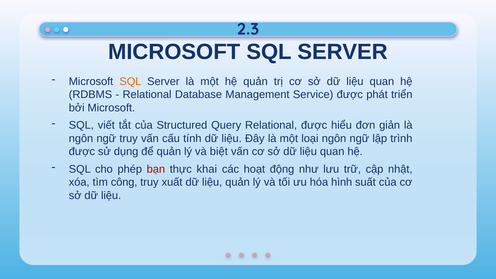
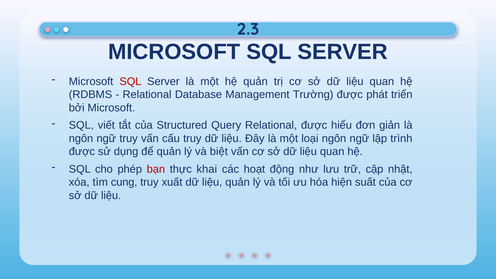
SQL colour: orange -> red (130, 81)
Service: Service -> Trường (313, 95)
cấu tính: tính -> truy (192, 138)
công: công -> cung (124, 182)
hình: hình -> hiện (342, 182)
